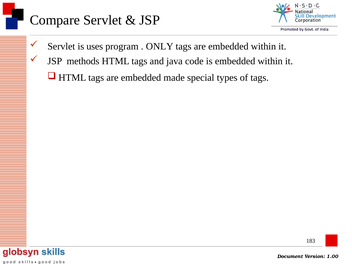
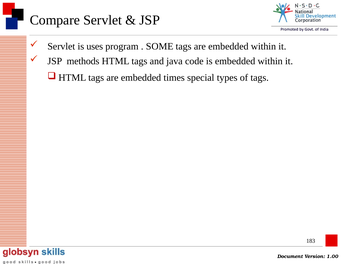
ONLY: ONLY -> SOME (160, 46)
made: made -> times (174, 78)
